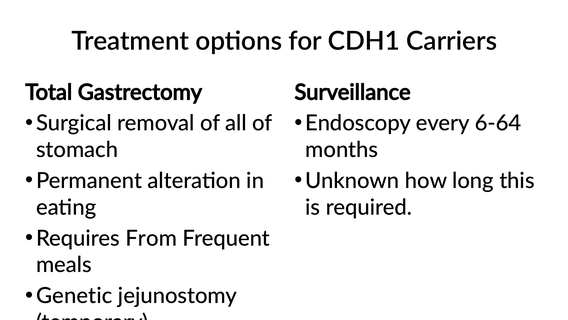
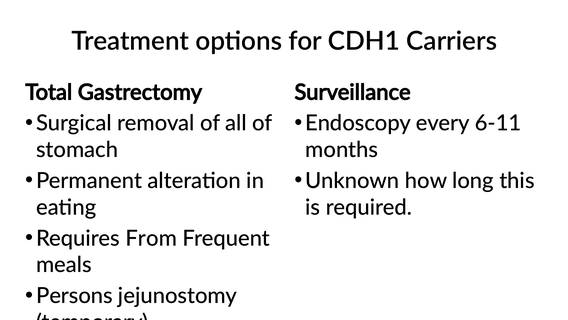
6-64: 6-64 -> 6-11 (498, 123)
Genetic: Genetic -> Persons (74, 296)
